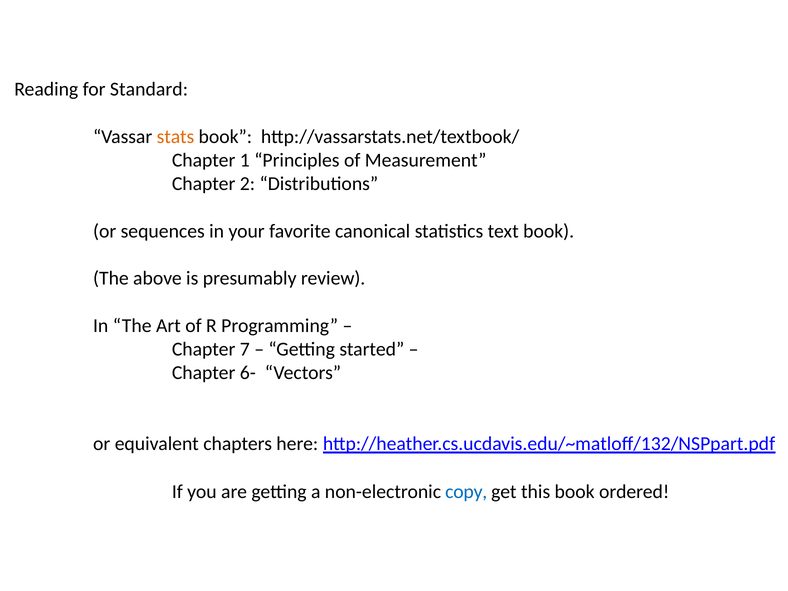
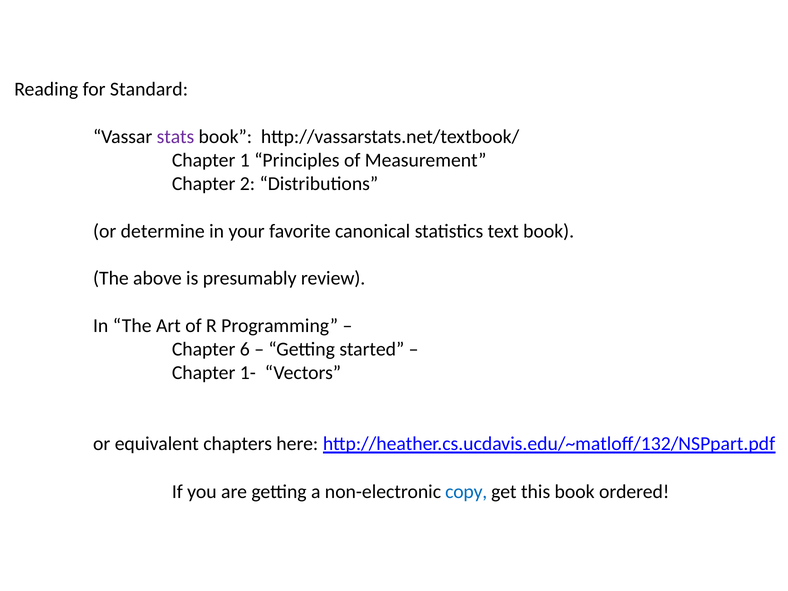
stats colour: orange -> purple (175, 137)
sequences: sequences -> determine (163, 231)
7: 7 -> 6 (245, 349)
6-: 6- -> 1- (248, 373)
